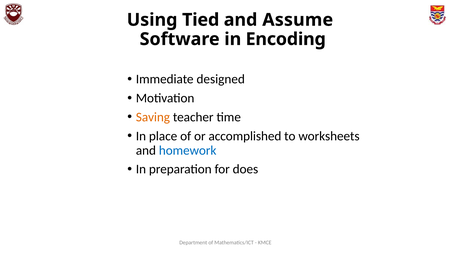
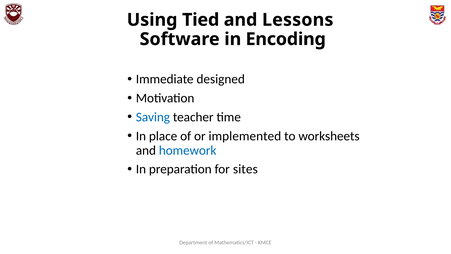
Assume: Assume -> Lessons (298, 20)
Saving colour: orange -> blue (153, 117)
accomplished: accomplished -> implemented (245, 136)
does: does -> sites (245, 169)
